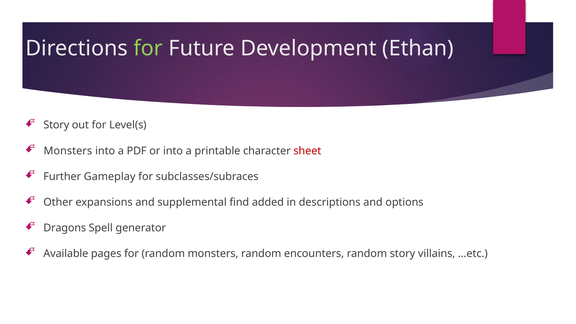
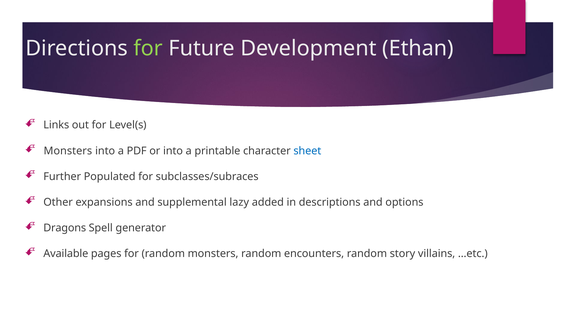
Story: Story -> Links (56, 125)
sheet colour: red -> blue (307, 151)
Gameplay: Gameplay -> Populated (110, 177)
find: find -> lazy (239, 202)
